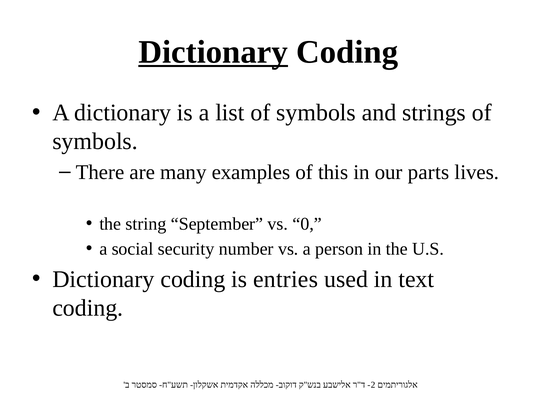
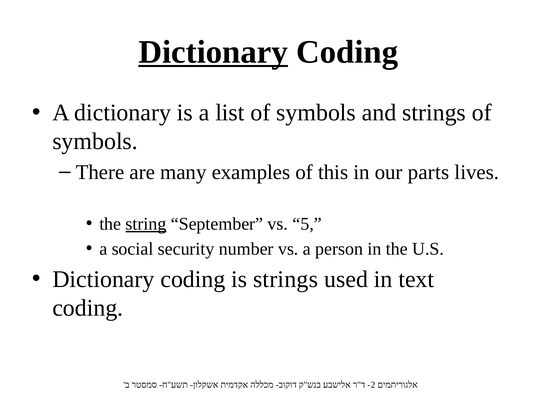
string underline: none -> present (146, 224)
0: 0 -> 5 (307, 224)
is entries: entries -> strings (286, 279)
